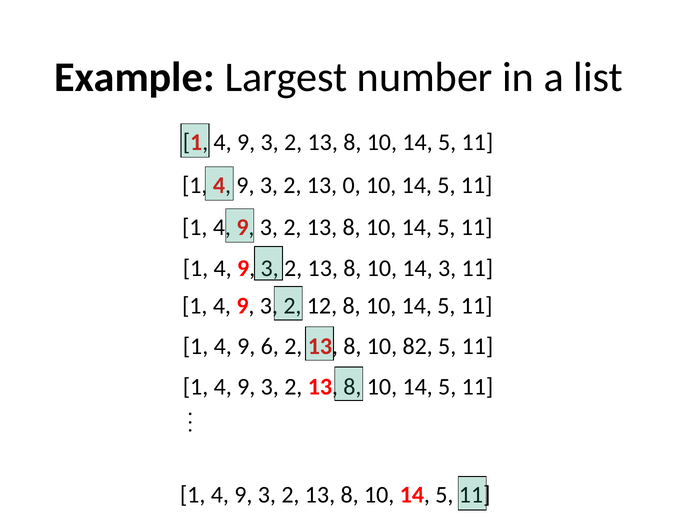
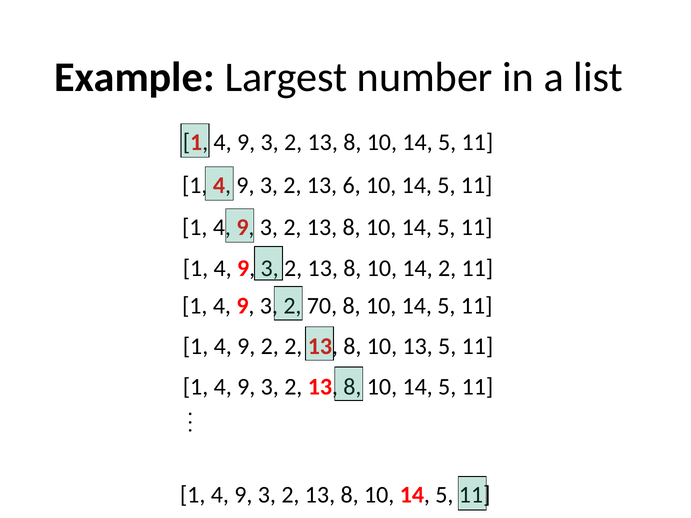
0: 0 -> 6 (352, 185)
14 3: 3 -> 2 (447, 268)
12: 12 -> 70 (322, 306)
9 6: 6 -> 2 (270, 346)
10 82: 82 -> 13 (418, 346)
